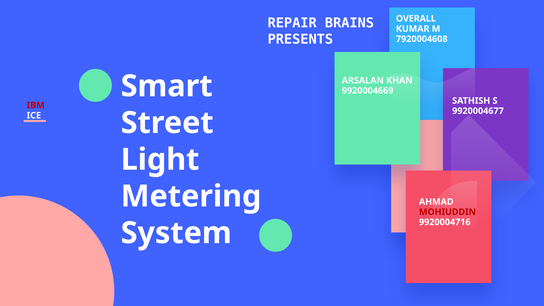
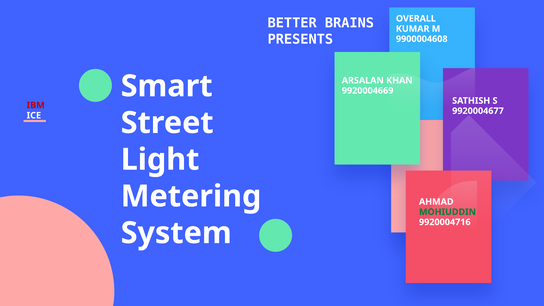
REPAIR: REPAIR -> BETTER (292, 23)
7920004608: 7920004608 -> 9900004608 (422, 39)
MOHIUDDIN colour: red -> green (447, 212)
